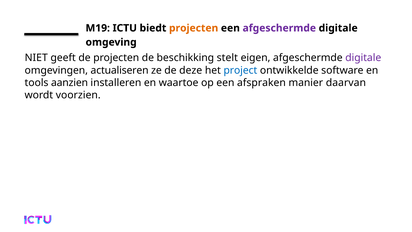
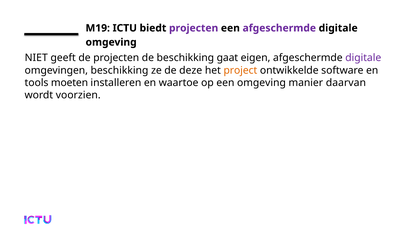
projecten colour: orange -> purple (194, 28)
stelt: stelt -> gaat (227, 58)
omgevingen actualiseren: actualiseren -> beschikking (119, 70)
project colour: blue -> orange (240, 70)
aanzien: aanzien -> moeten (70, 83)
een afspraken: afspraken -> omgeving (261, 83)
